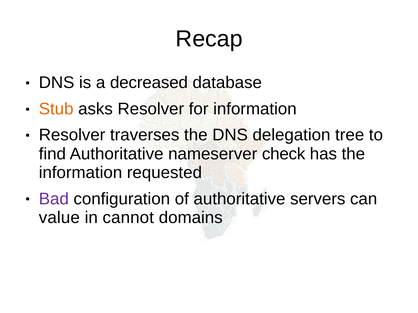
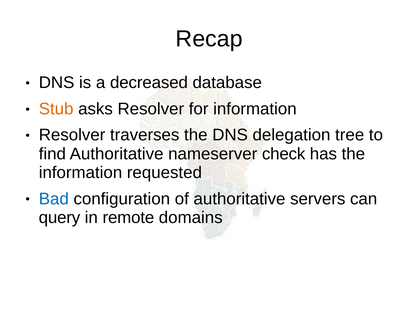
Bad colour: purple -> blue (54, 199)
value: value -> query (59, 218)
cannot: cannot -> remote (128, 218)
